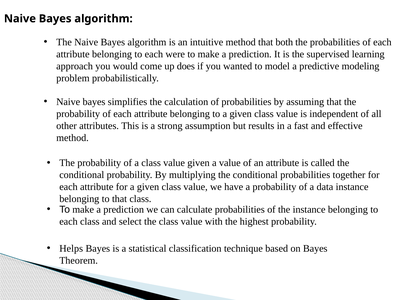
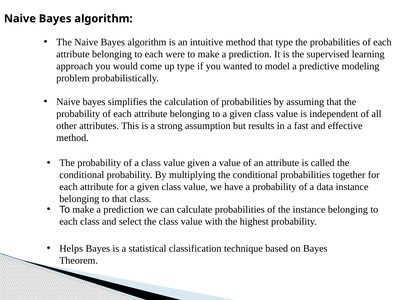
that both: both -> type (284, 42)
up does: does -> type (186, 66)
